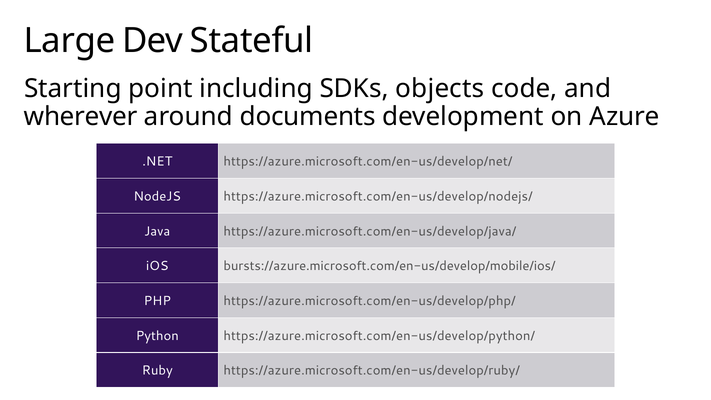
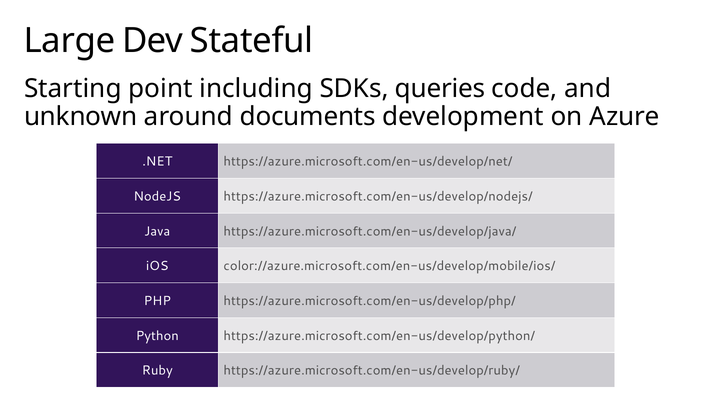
objects: objects -> queries (440, 89)
wherever: wherever -> unknown (81, 117)
bursts://azure.microsoft.com/en-us/develop/mobile/ios/: bursts://azure.microsoft.com/en-us/develop/mobile/ios/ -> color://azure.microsoft.com/en-us/develop/mobile/ios/ (389, 266)
